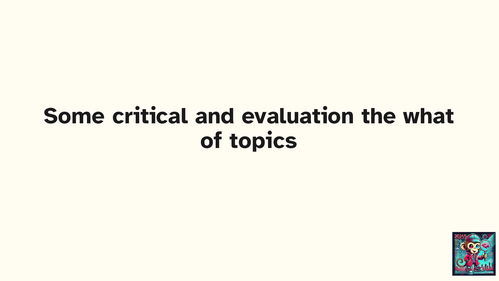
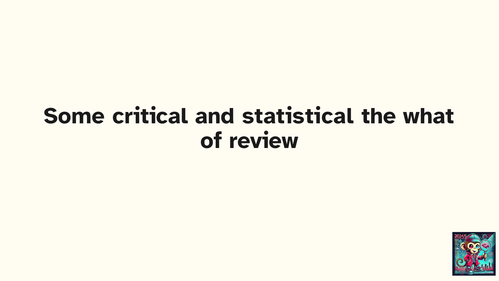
evaluation: evaluation -> statistical (298, 116)
topics: topics -> review (264, 141)
